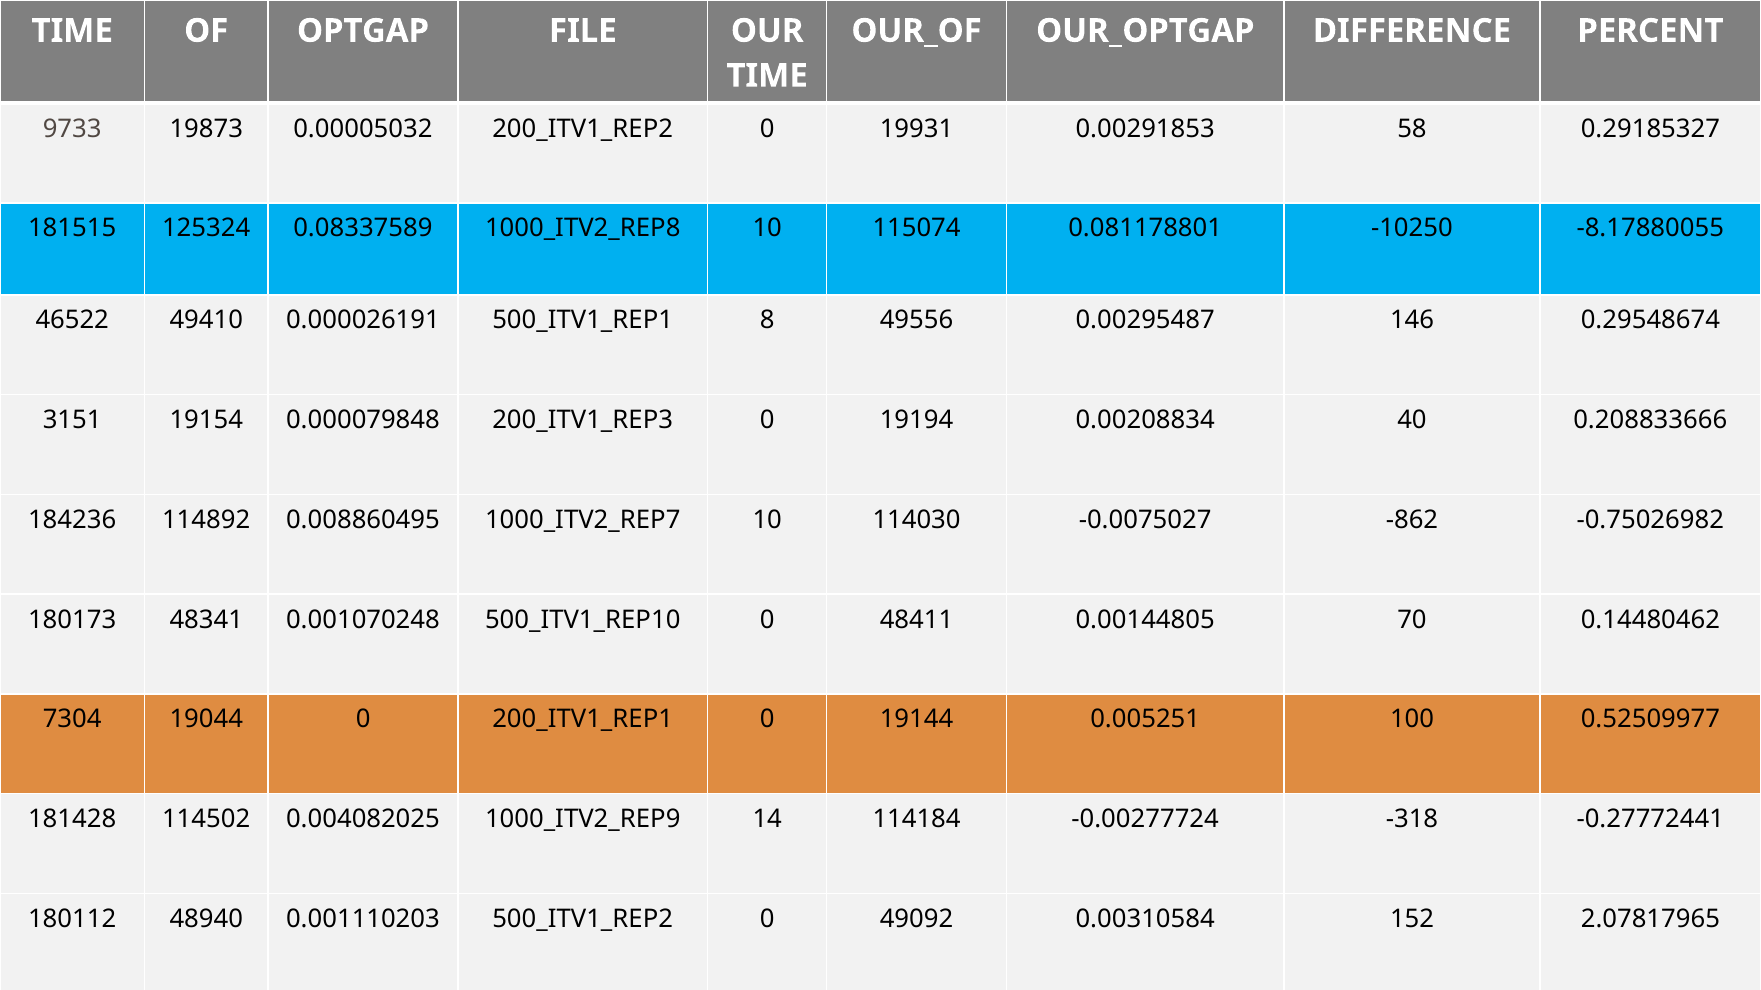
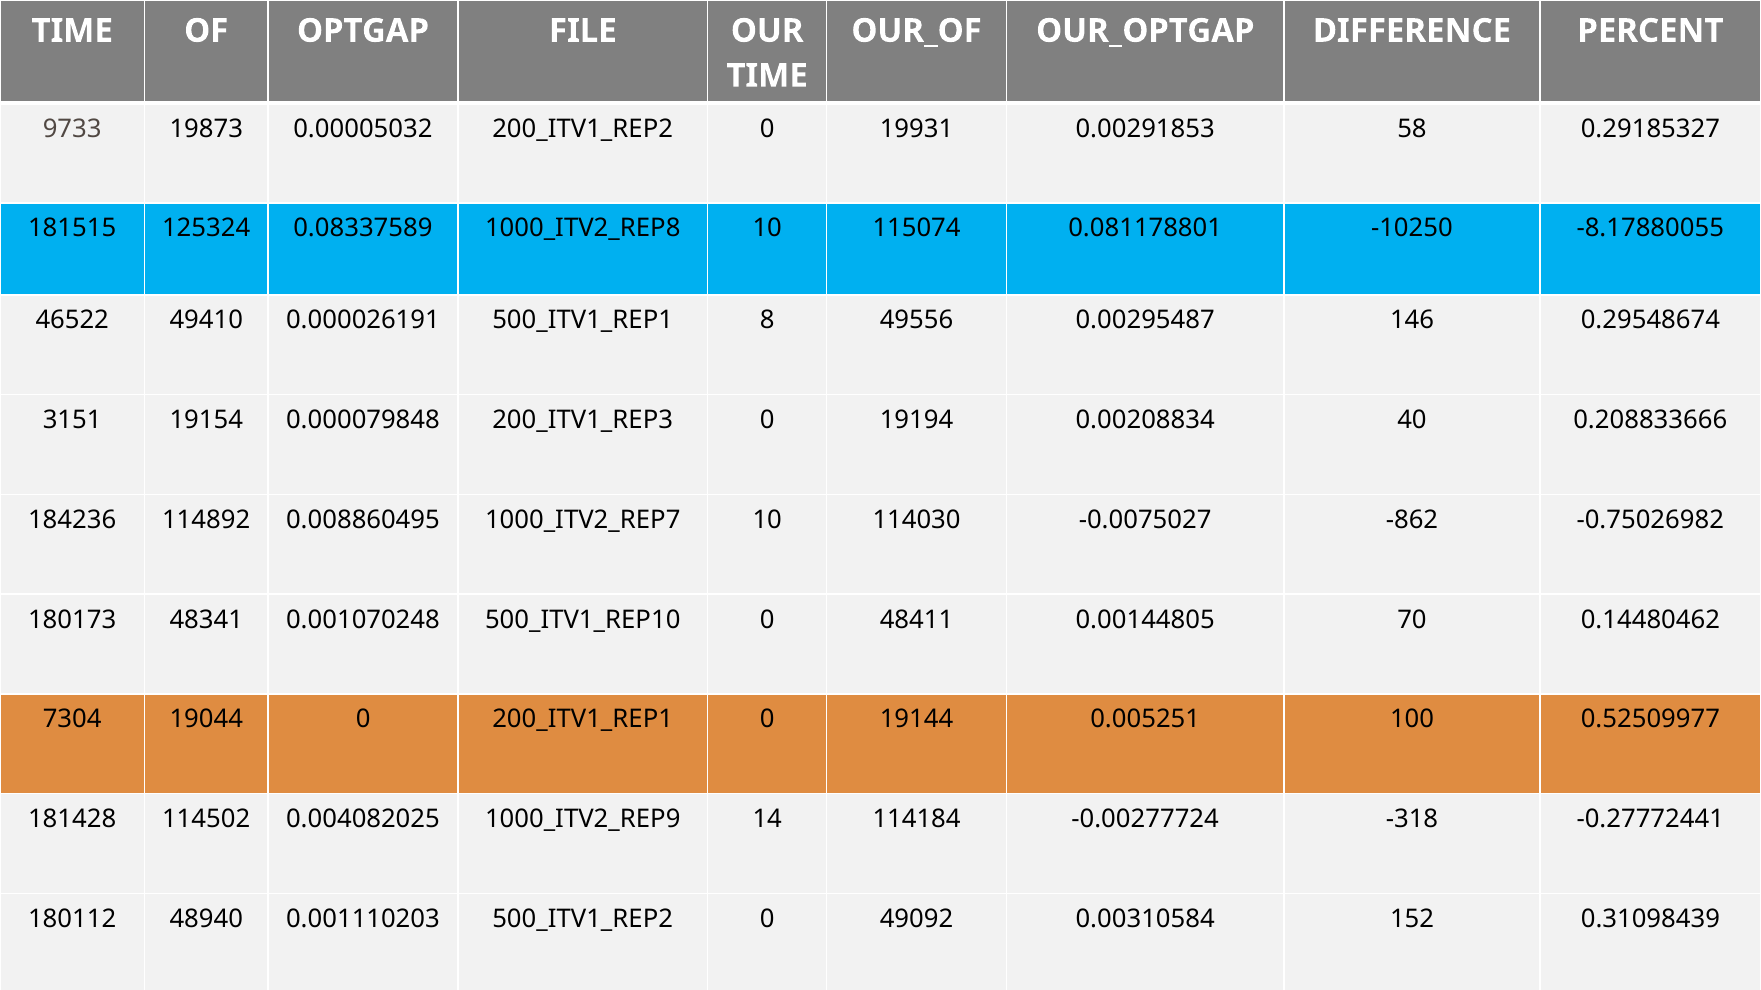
2.07817965: 2.07817965 -> 0.31098439 (1650, 920)
